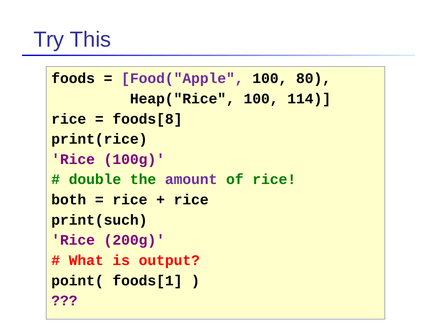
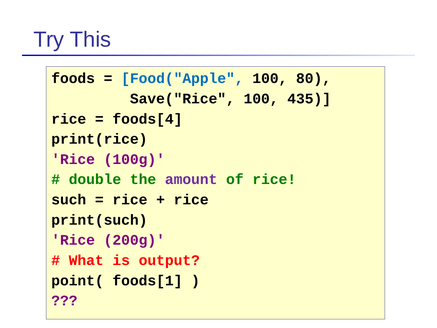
Food("Apple colour: purple -> blue (182, 78)
Heap("Rice: Heap("Rice -> Save("Rice (182, 99)
114: 114 -> 435 (309, 99)
foods[8: foods[8 -> foods[4 (147, 119)
both: both -> such (69, 200)
